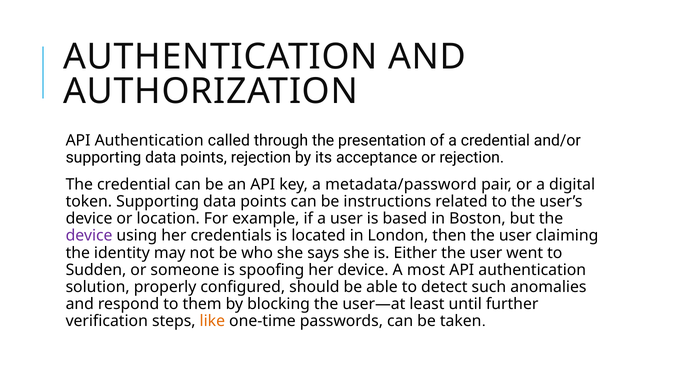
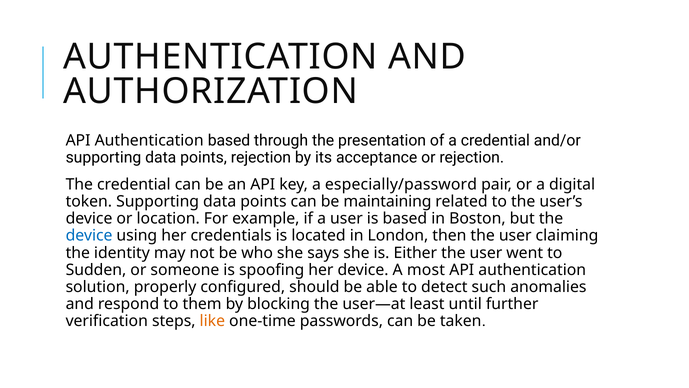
Authentication called: called -> based (229, 140)
metadata/password: metadata/password -> especially/password (401, 184)
instructions: instructions -> maintaining (387, 201)
device colour: purple -> blue (89, 235)
